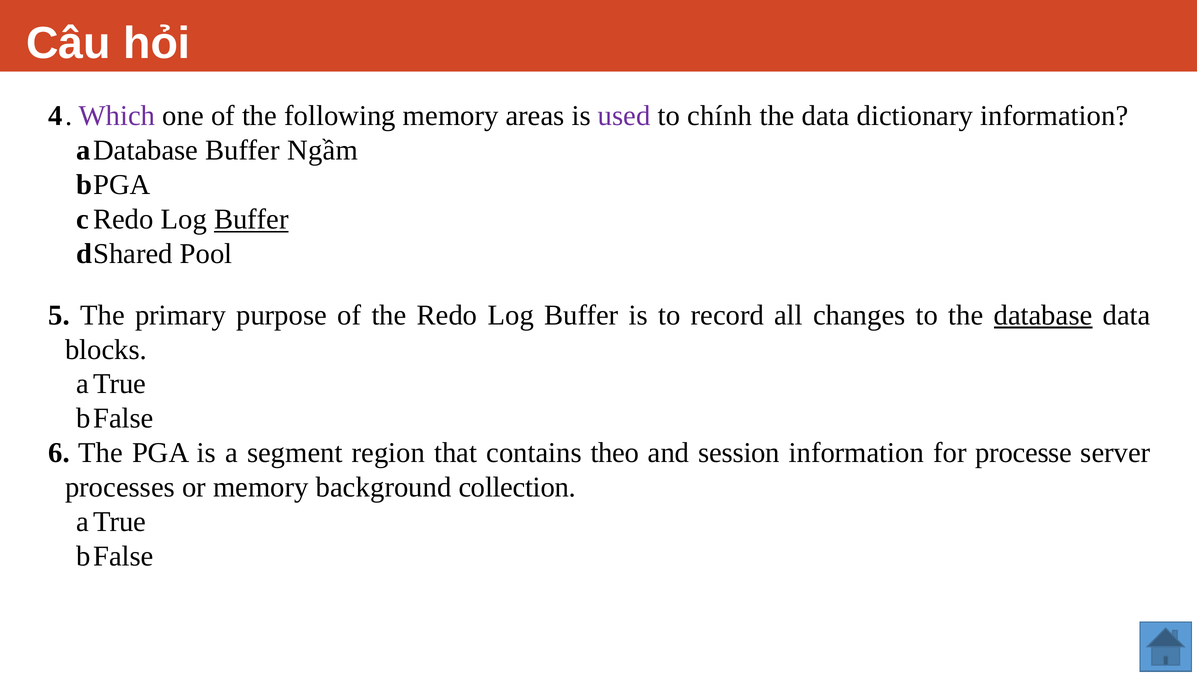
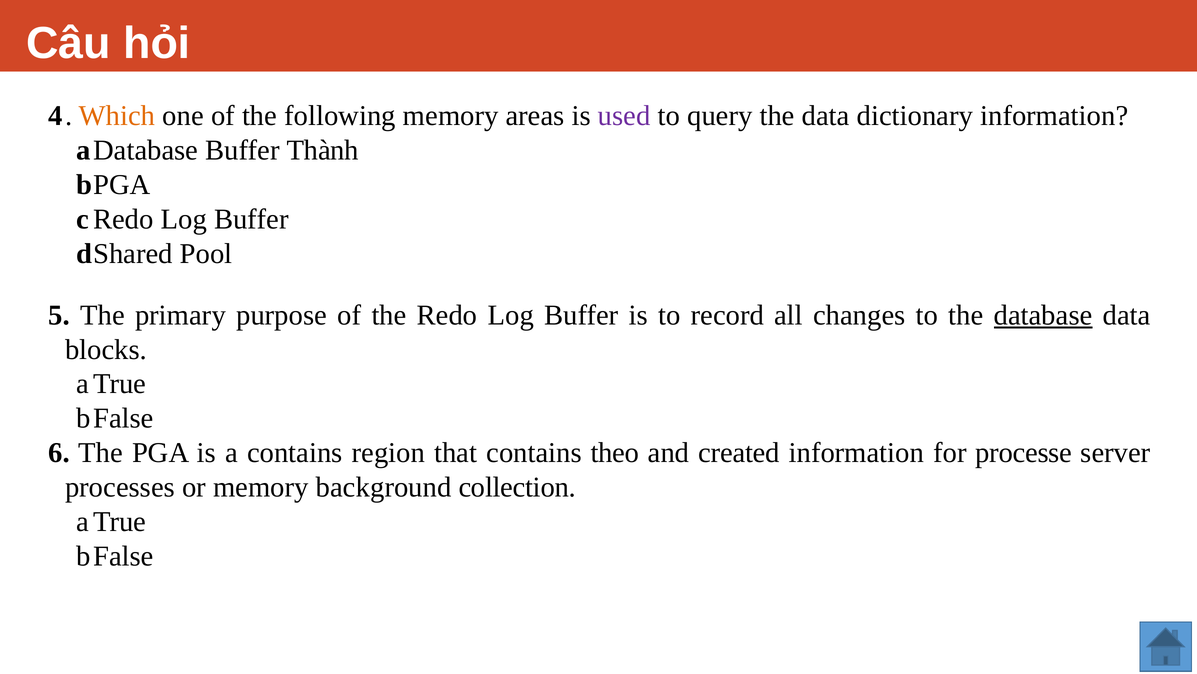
Which colour: purple -> orange (117, 116)
chính: chính -> query (720, 116)
Ngầm: Ngầm -> Thành (323, 150)
Buffer underline: present -> none (251, 219)
a segment: segment -> contains (295, 452)
session: session -> created (739, 452)
